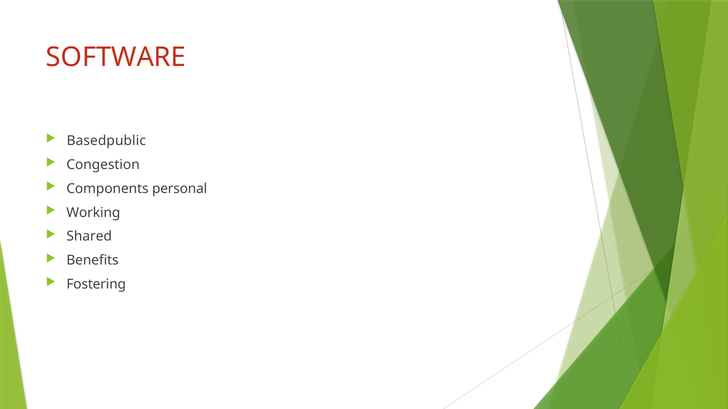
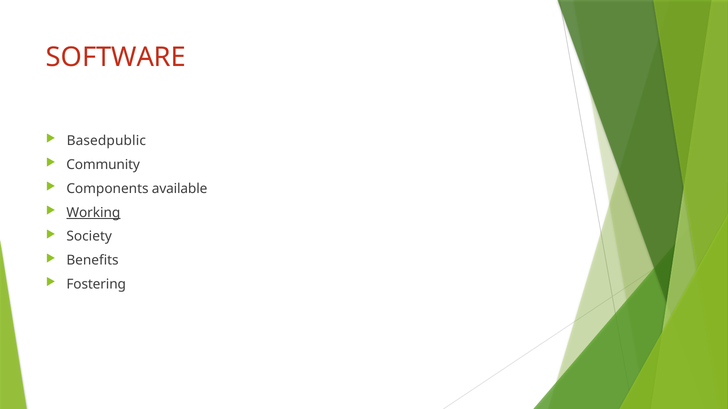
Congestion: Congestion -> Community (103, 165)
personal: personal -> available (180, 189)
Working underline: none -> present (93, 213)
Shared: Shared -> Society (89, 237)
